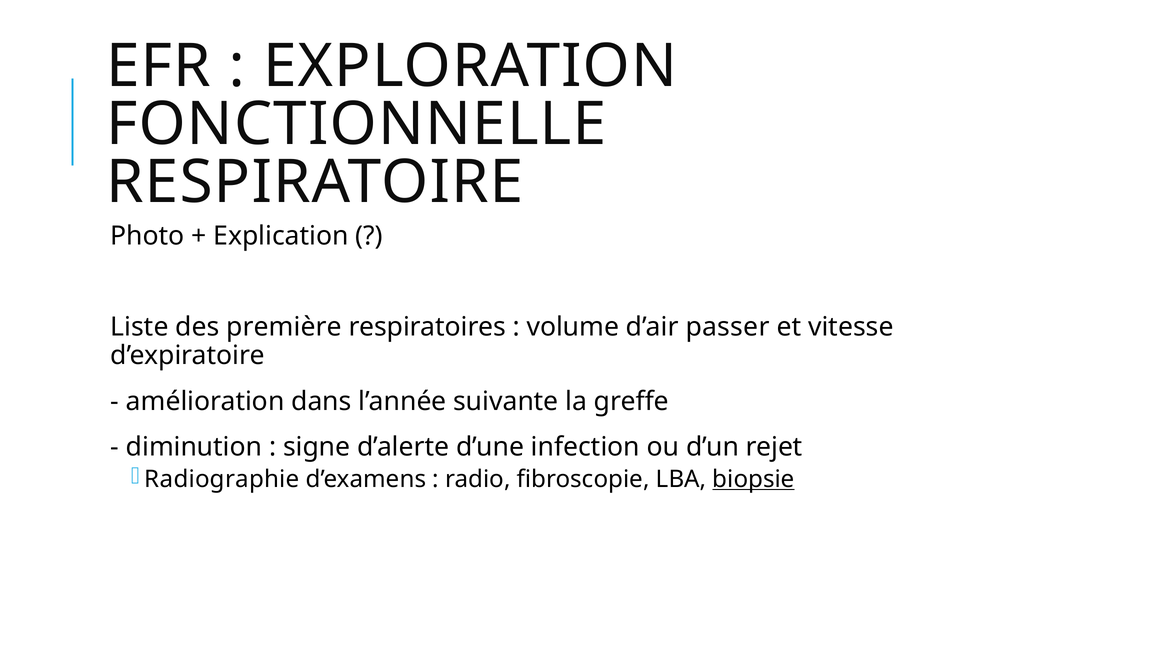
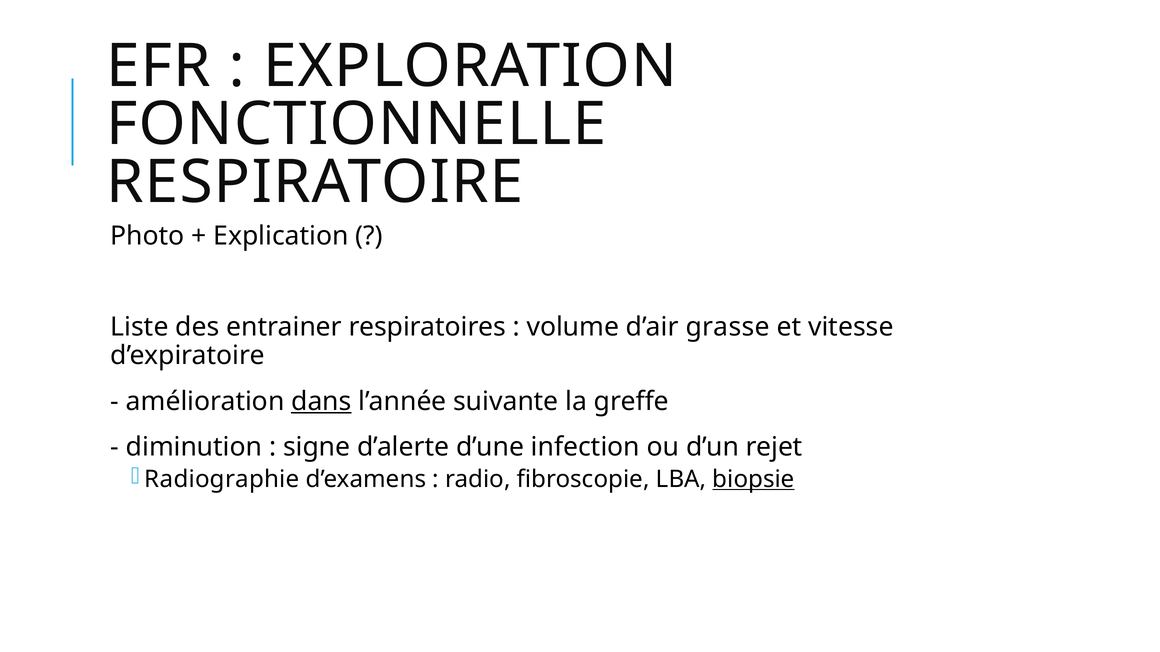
première: première -> entrainer (284, 327)
passer: passer -> grasse (728, 327)
dans underline: none -> present (321, 402)
